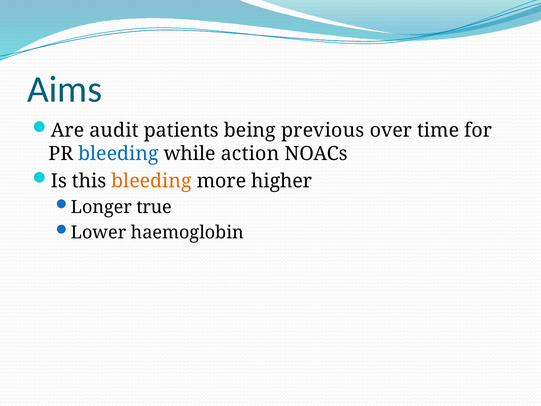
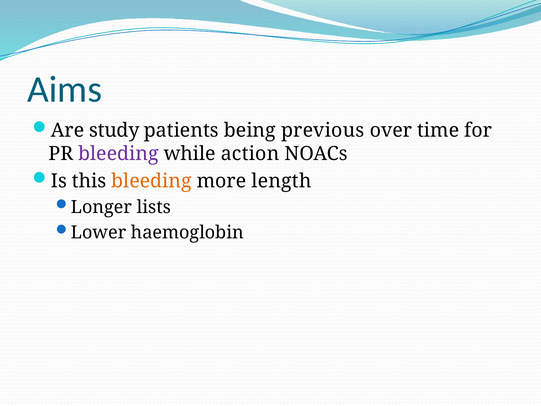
audit: audit -> study (114, 130)
bleeding colour: blue -> purple (118, 154)
higher: higher -> length (282, 181)
true: true -> lists (154, 207)
